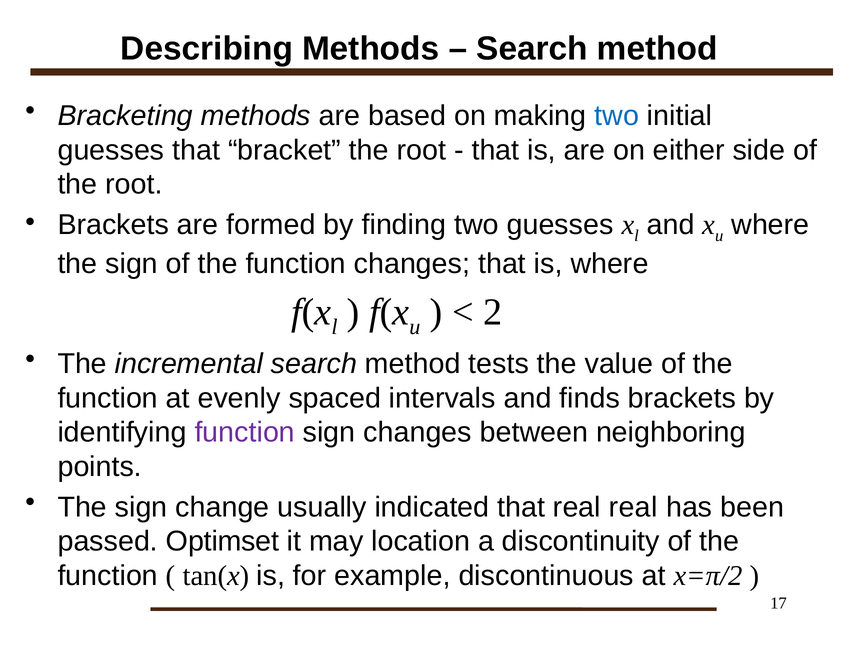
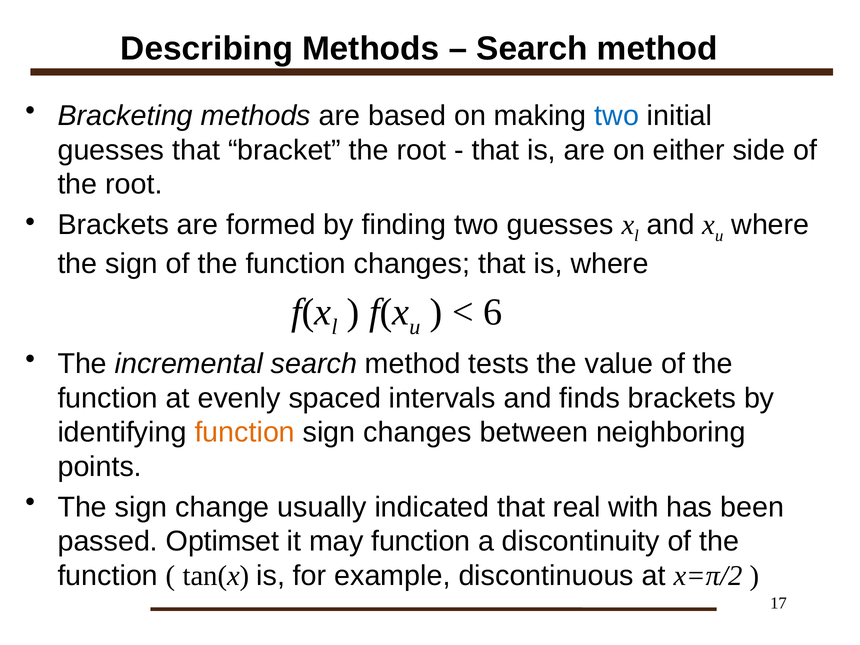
2: 2 -> 6 (493, 312)
function colour: purple -> orange (245, 433)
real real: real -> with (634, 507)
may location: location -> function (421, 541)
